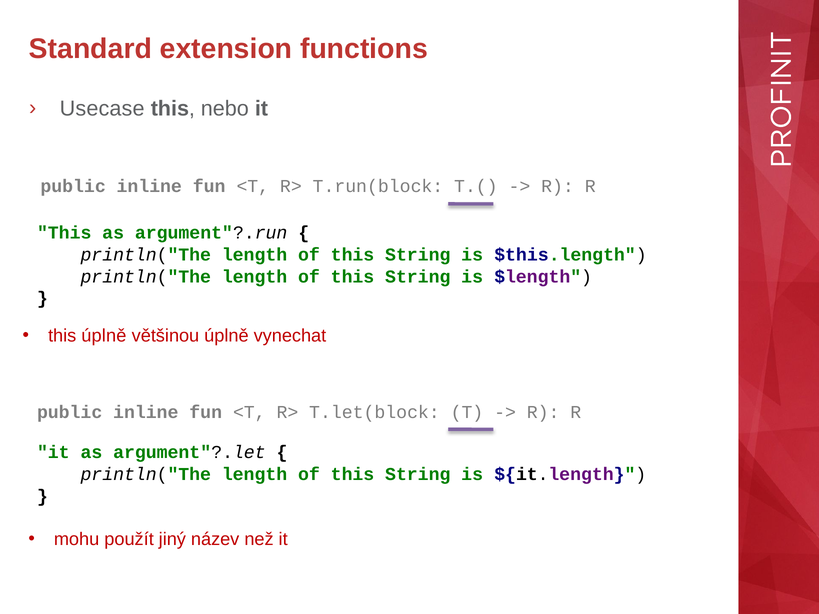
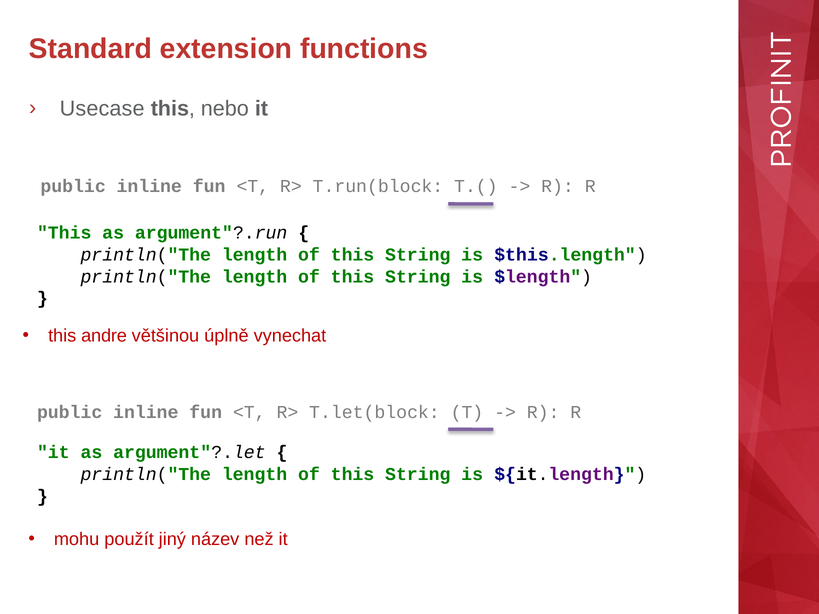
this úplně: úplně -> andre (104, 336)
